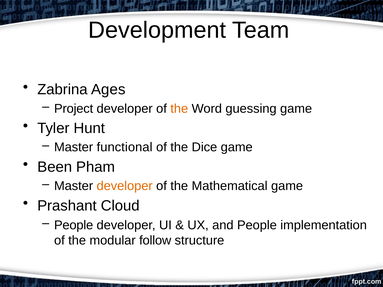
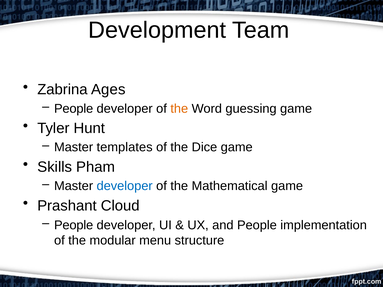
Project: Project -> People (74, 109)
functional: functional -> templates (125, 147)
Been: Been -> Skills (55, 167)
developer colour: orange -> blue (125, 186)
follow: follow -> menu (155, 241)
